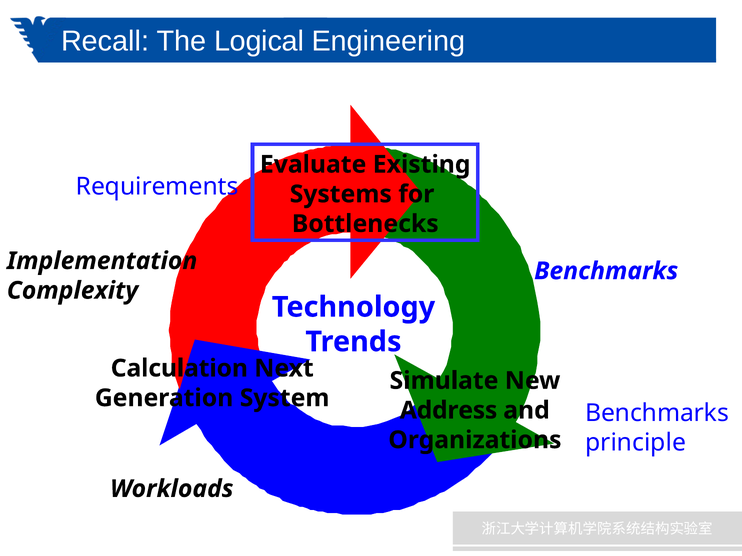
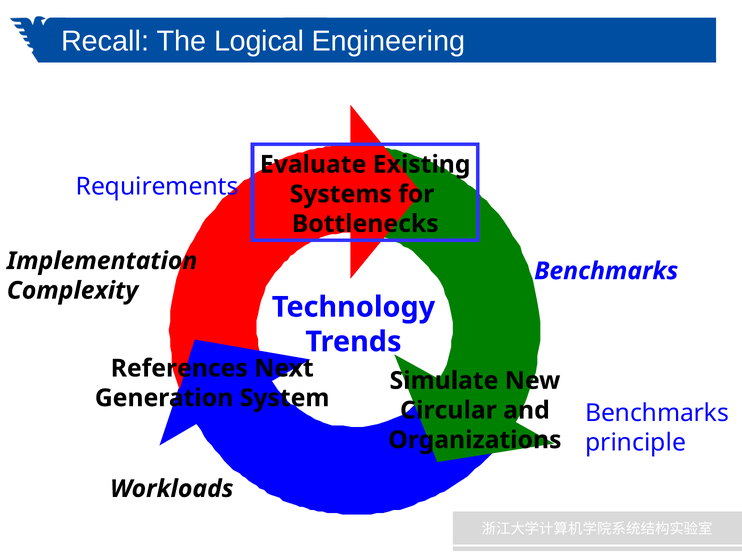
Calculation: Calculation -> References (179, 369)
Address: Address -> Circular (448, 411)
